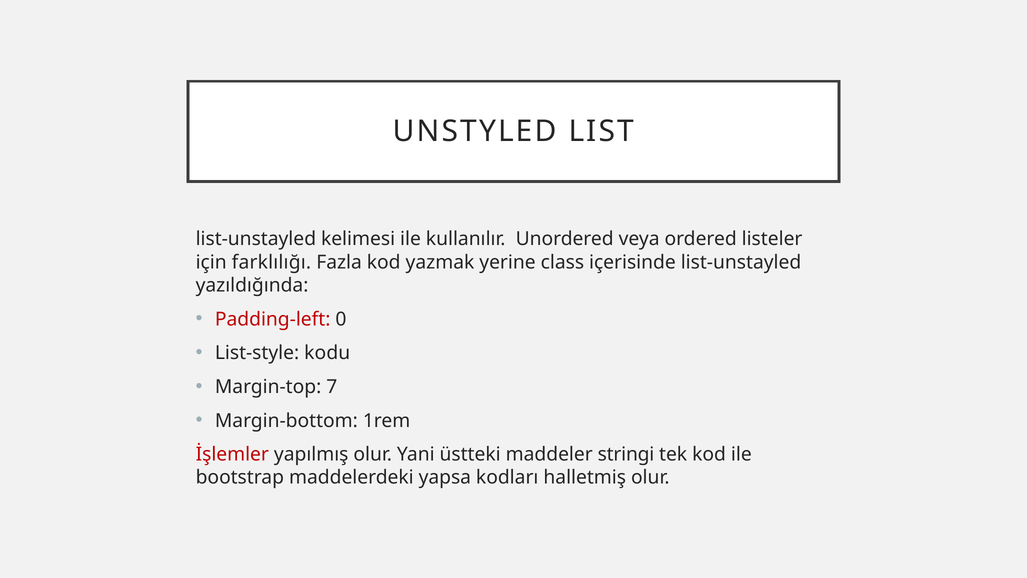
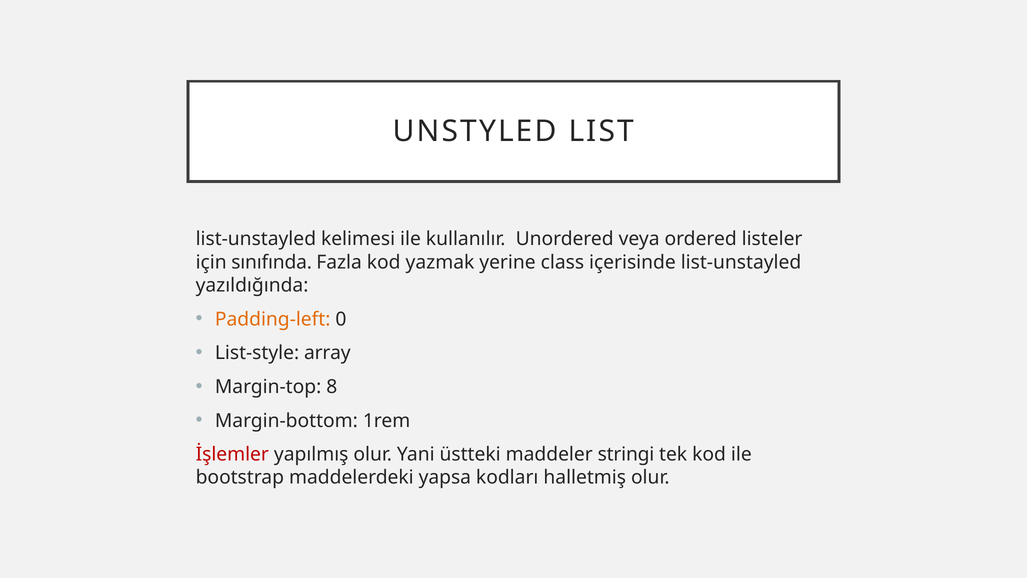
farklılığı: farklılığı -> sınıfında (272, 262)
Padding-left colour: red -> orange (273, 319)
kodu: kodu -> array (327, 353)
7: 7 -> 8 (332, 387)
